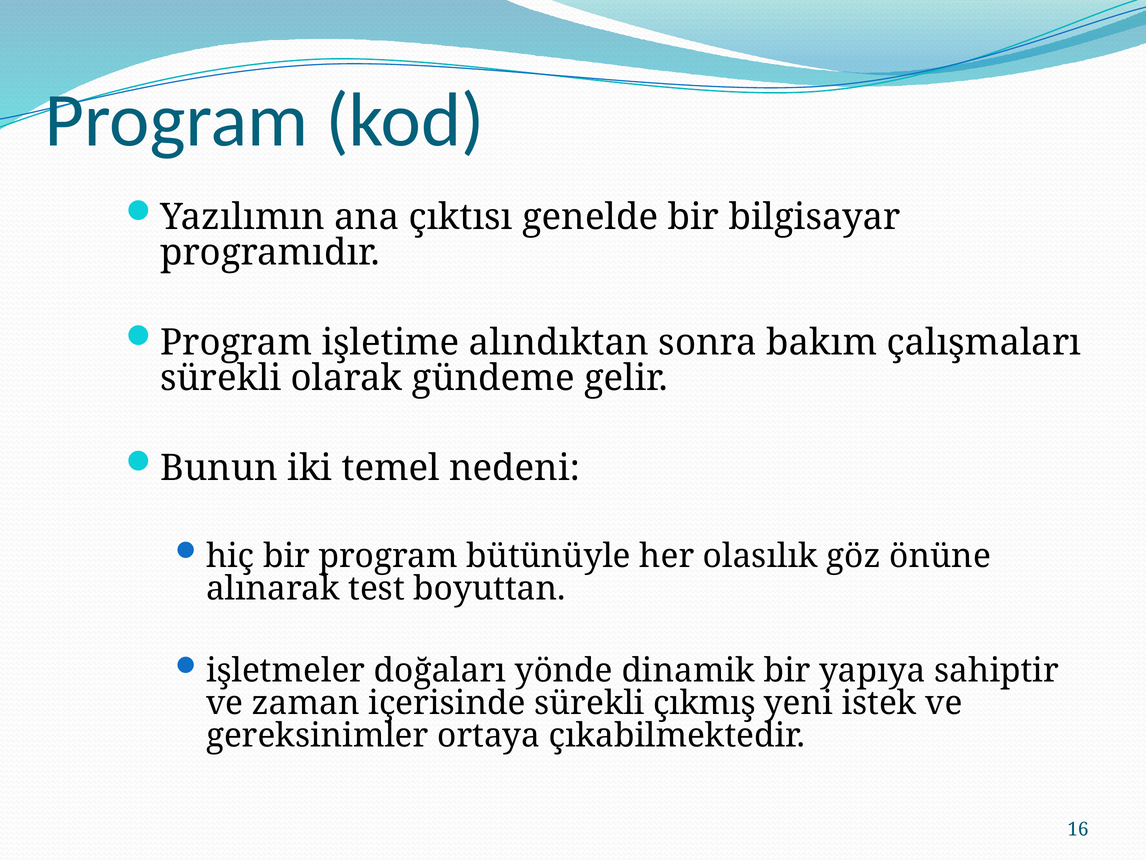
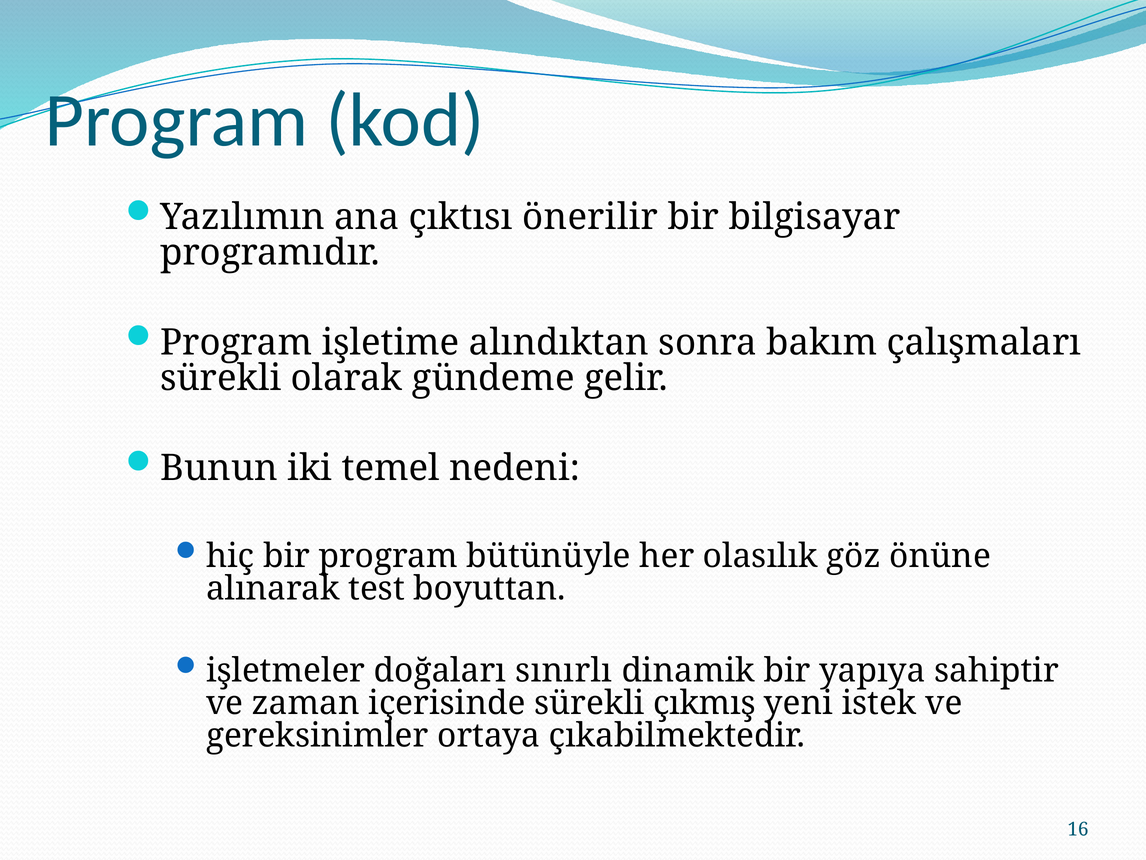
genelde: genelde -> önerilir (590, 217)
yönde: yönde -> sınırlı (564, 670)
